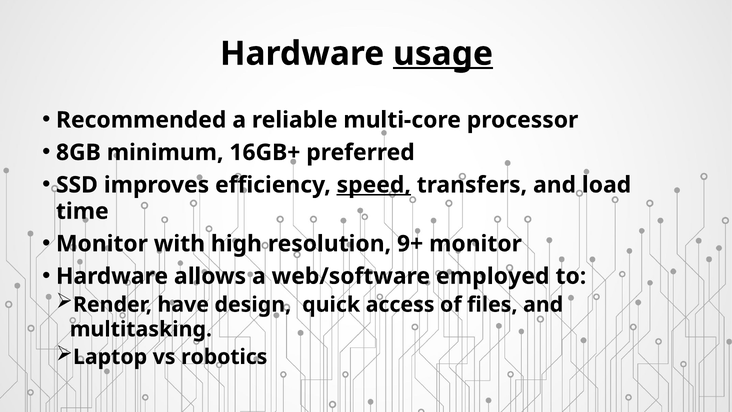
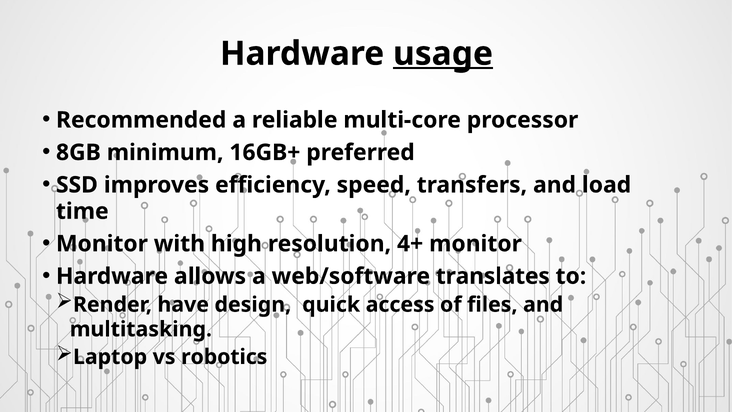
speed underline: present -> none (374, 185)
9+: 9+ -> 4+ (410, 244)
employed: employed -> translates (493, 276)
